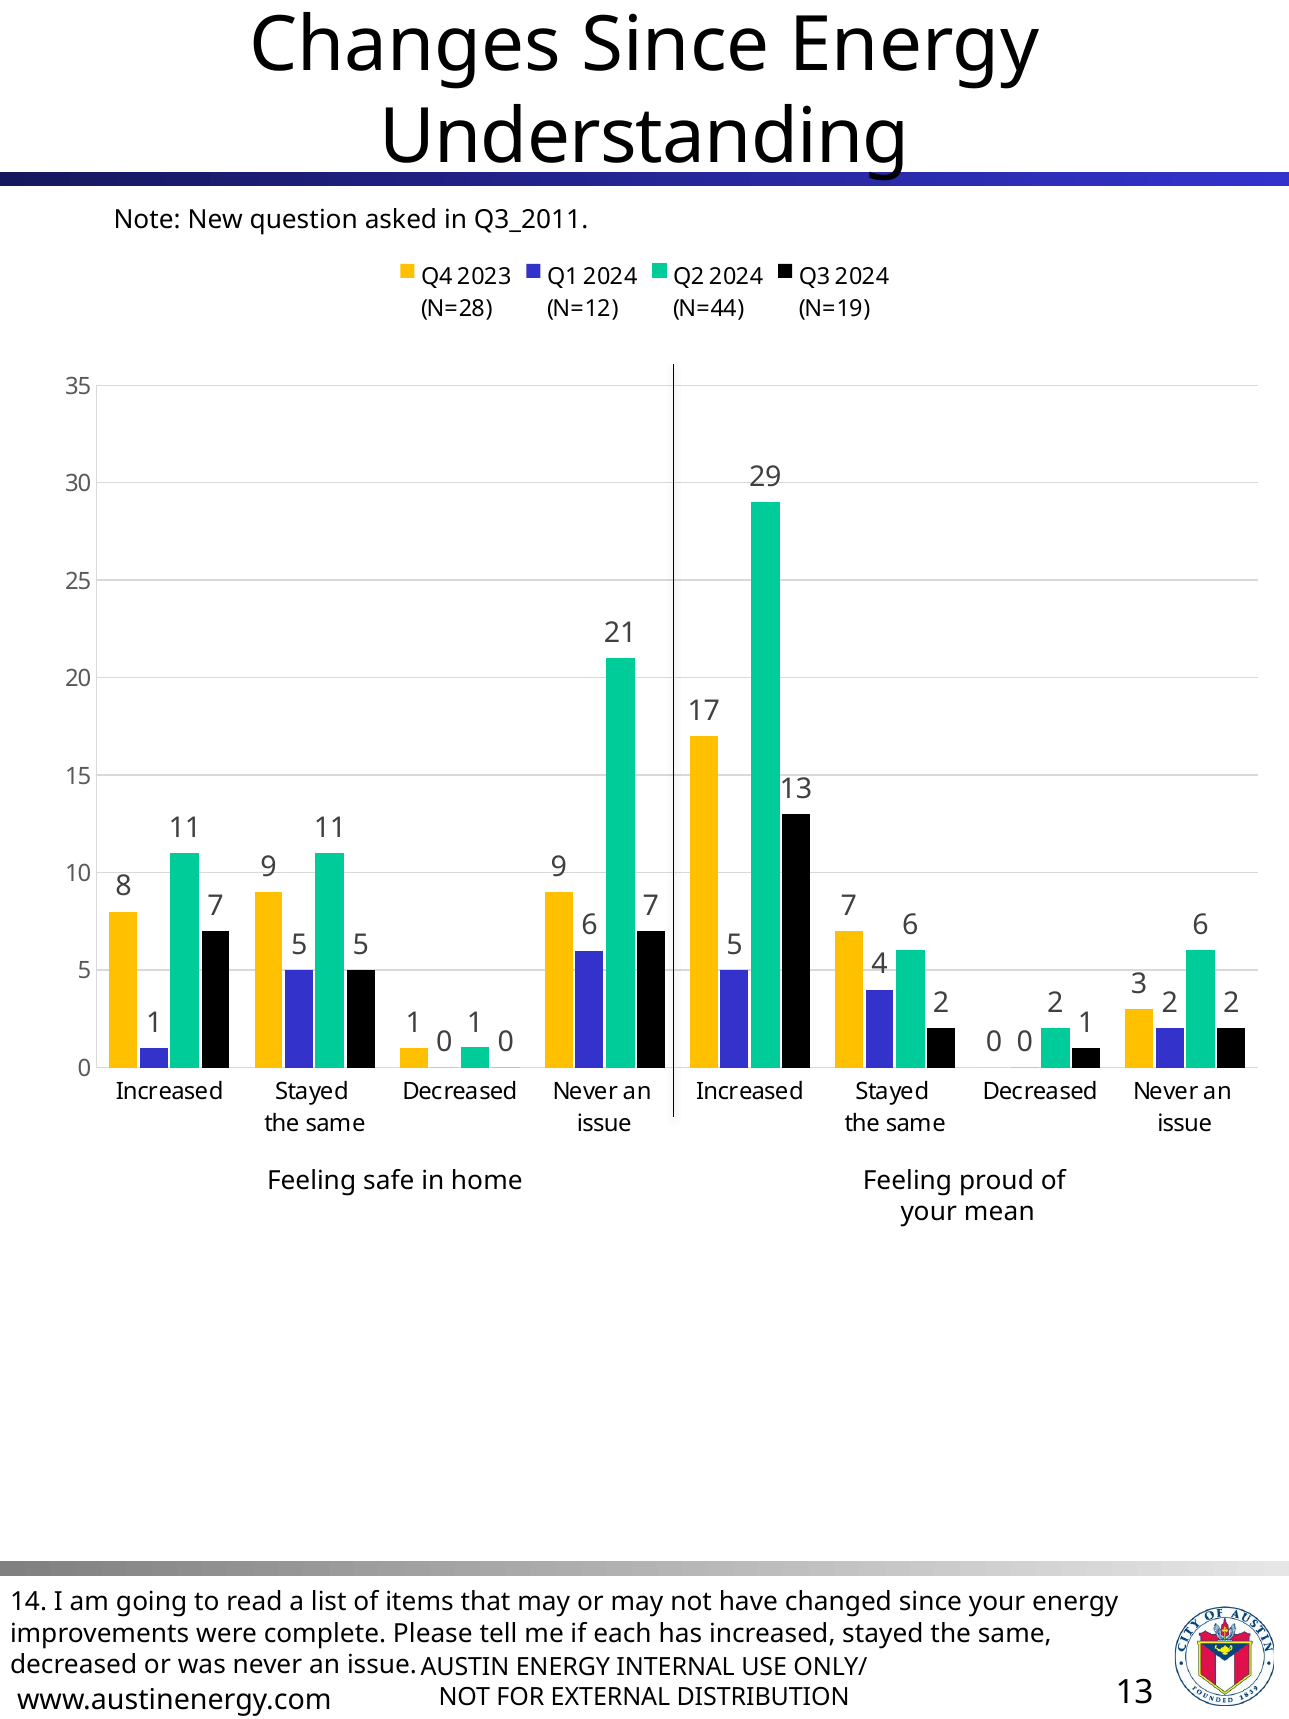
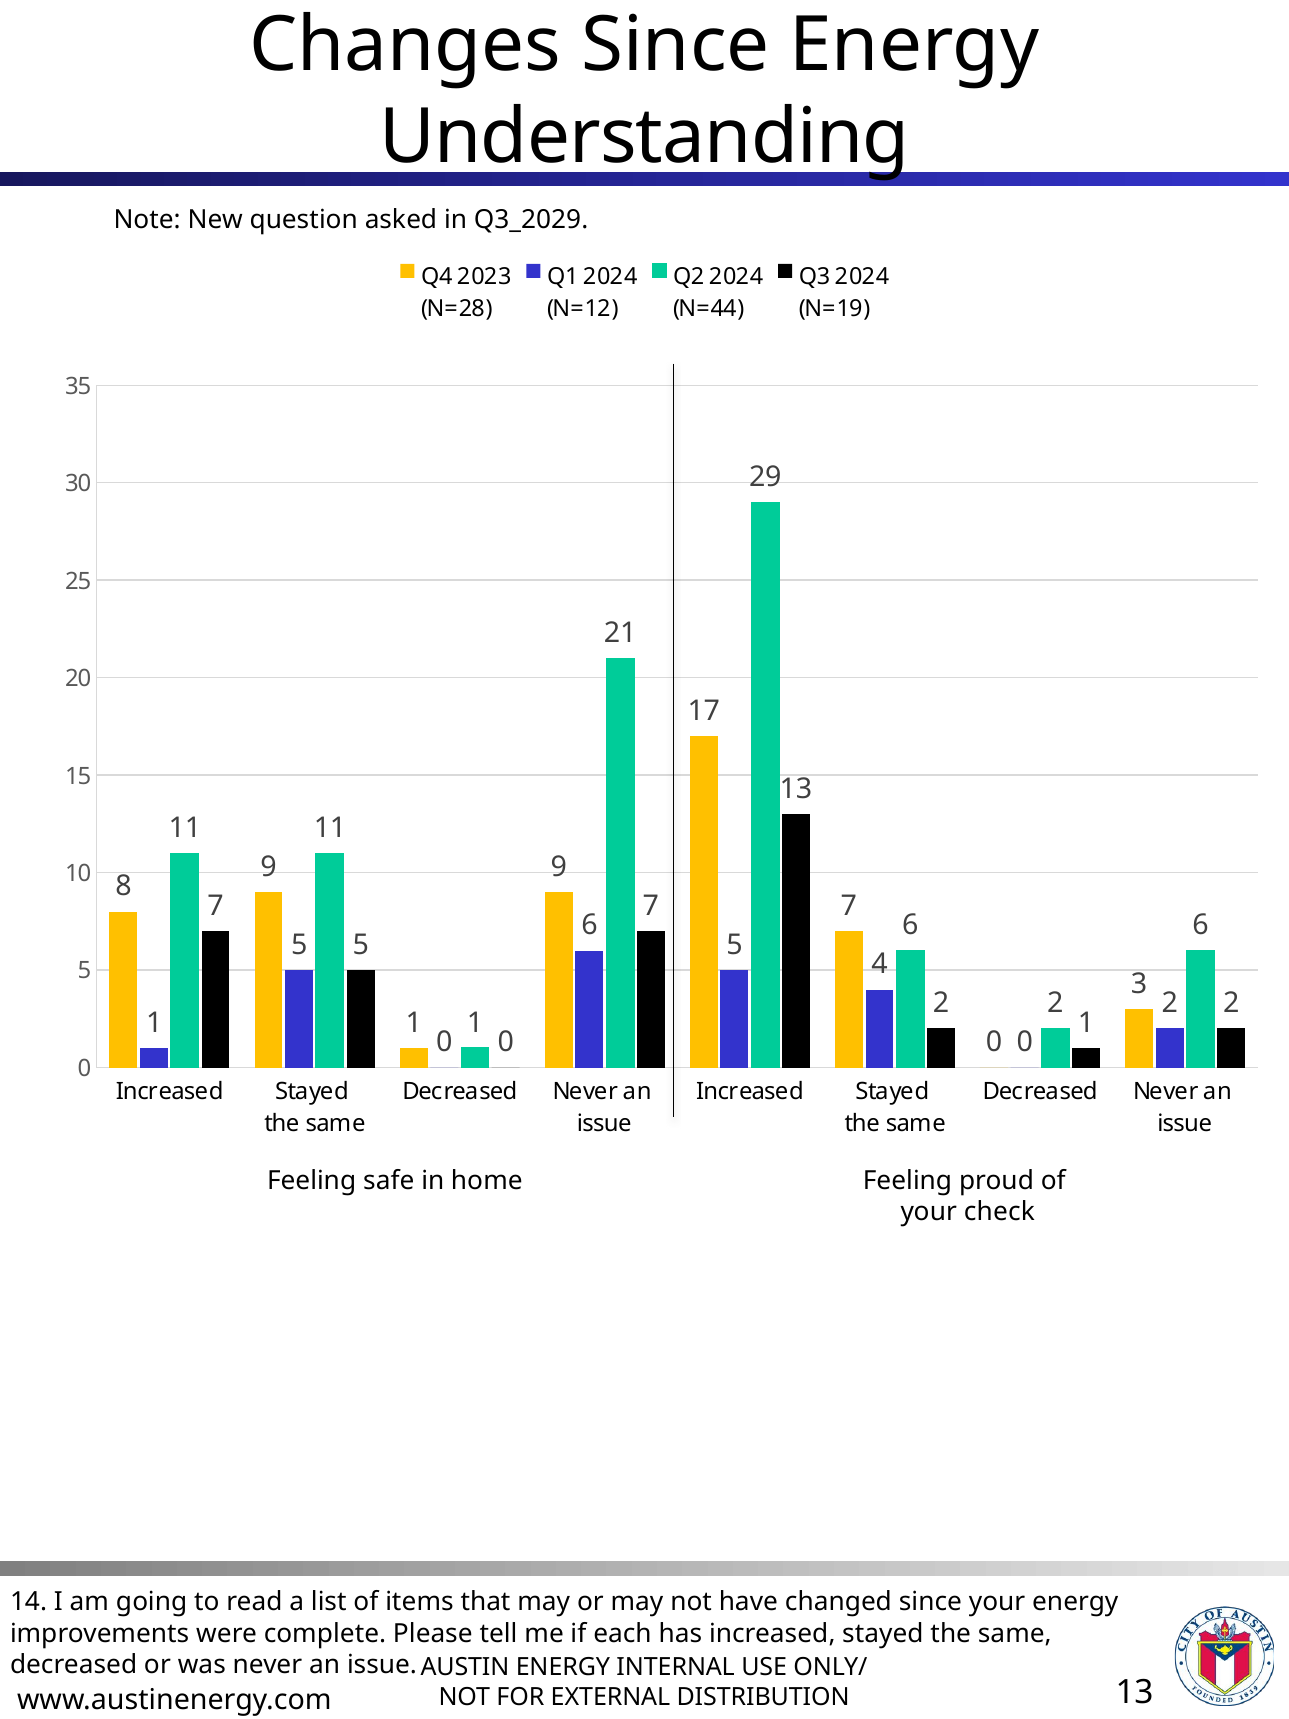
Q3_2011: Q3_2011 -> Q3_2029 (531, 220)
mean: mean -> check (999, 1212)
